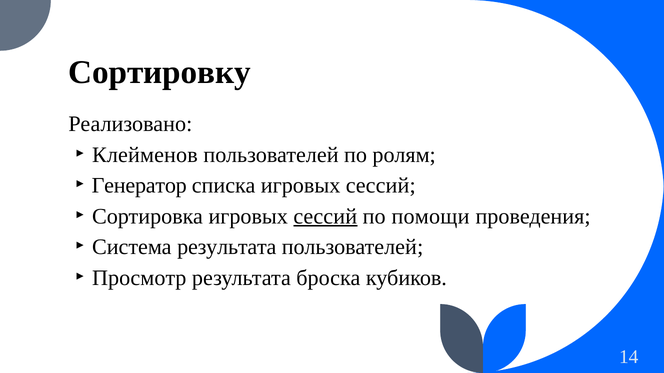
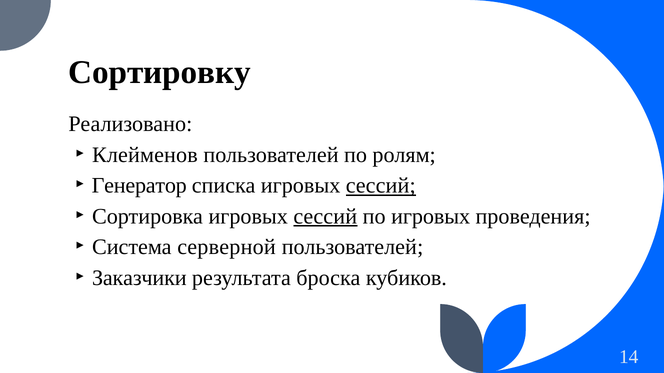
сессий underline: none -> present (381, 186)
по помощи: помощи -> игровых (431, 217)
Система результата: результата -> серверной (227, 248)
Просмотр: Просмотр -> Заказчики (139, 278)
